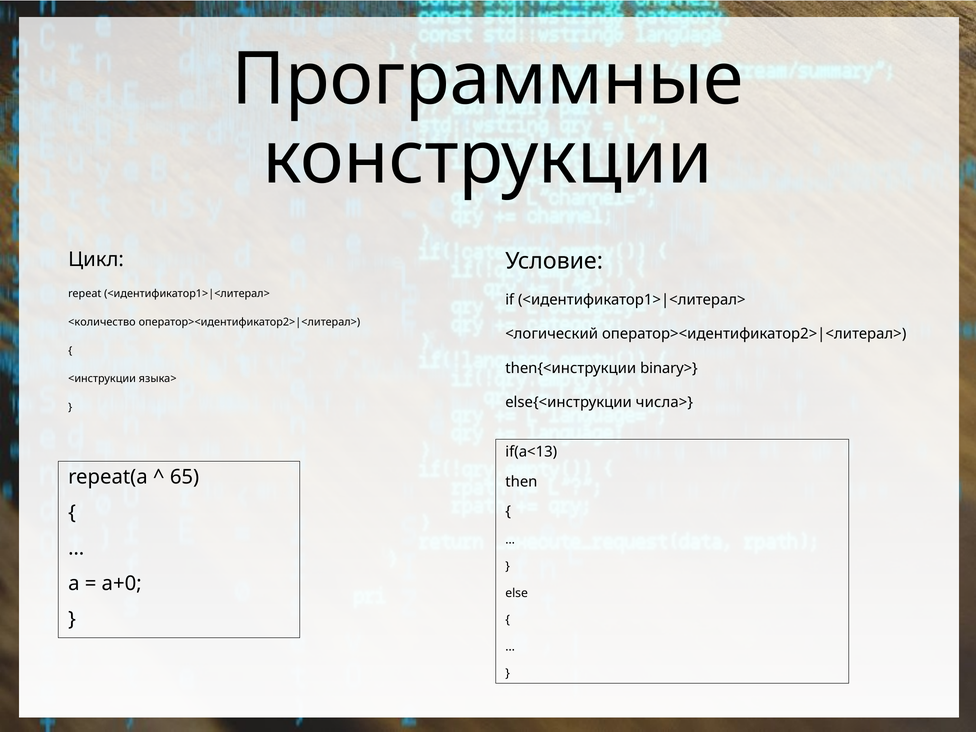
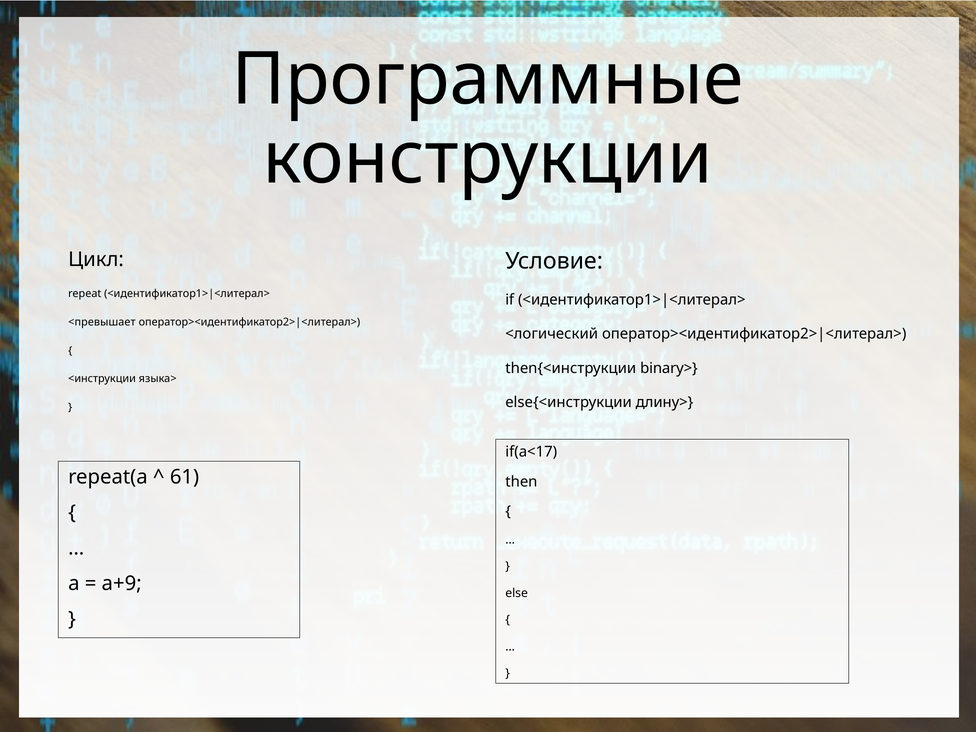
<количество: <количество -> <превышает (102, 322)
числа>: числа> -> длину> (665, 402)
if(a<13: if(a<13 -> if(a<17 (531, 452)
65: 65 -> 61 (185, 477)
a+0: a+0 -> a+9 (122, 584)
